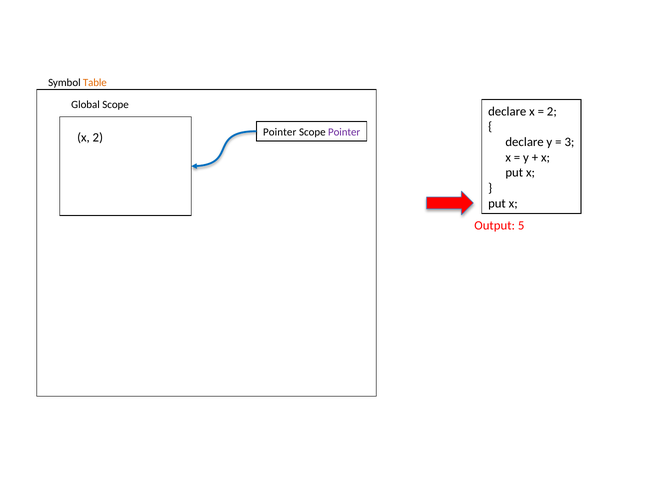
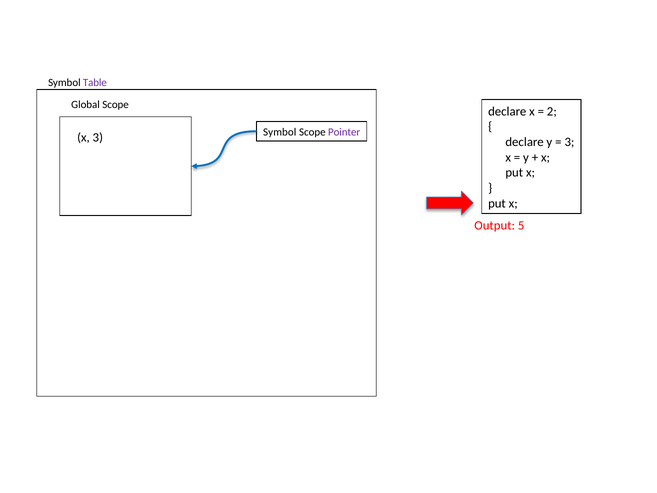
Table colour: orange -> purple (95, 83)
Pointer: Pointer -> Symbol (280, 132)
x 2: 2 -> 3 (98, 137)
